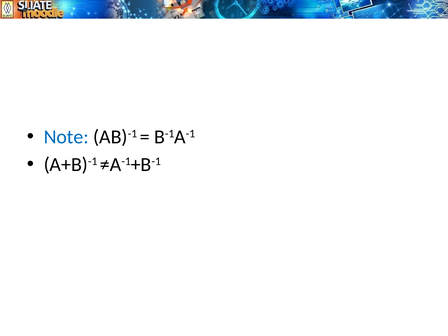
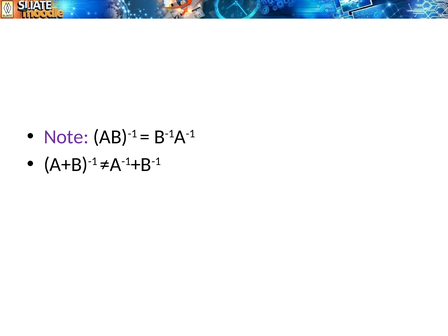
Note colour: blue -> purple (66, 137)
